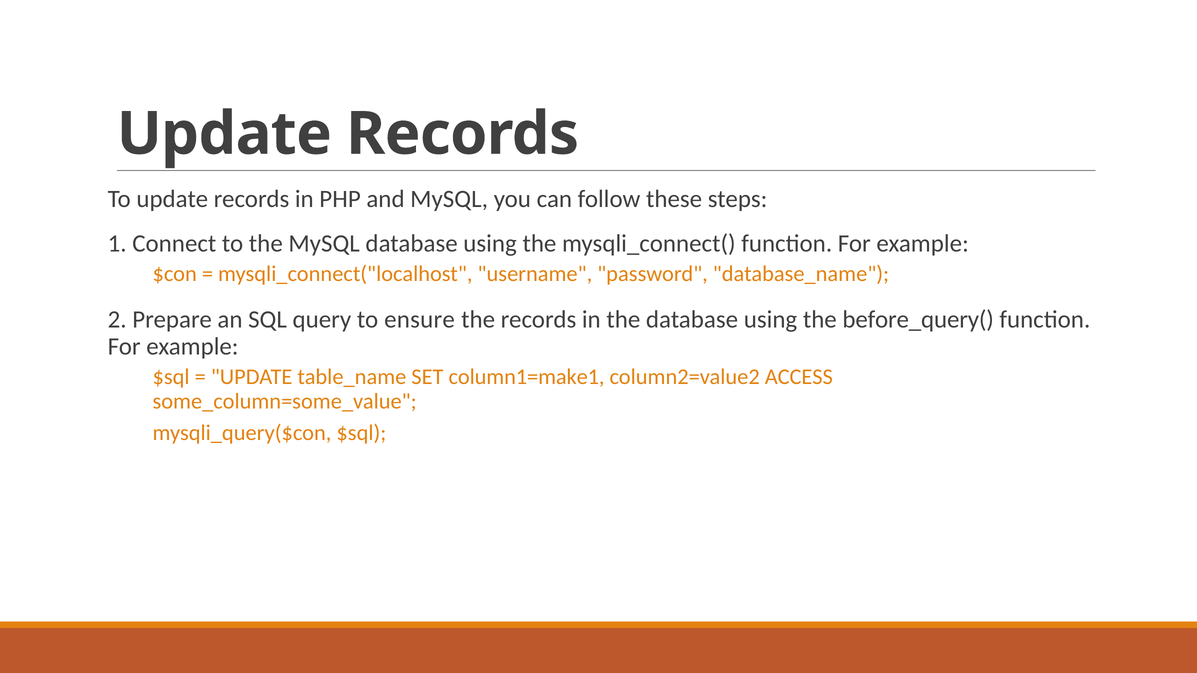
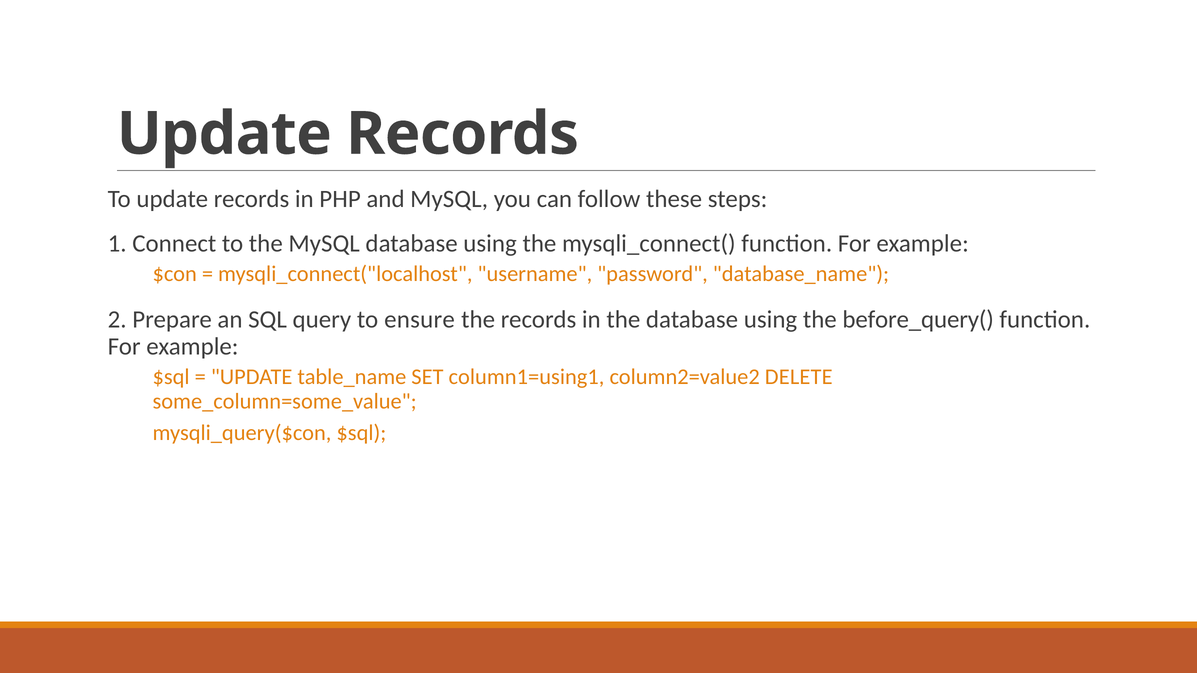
column1=make1: column1=make1 -> column1=using1 (526, 377)
ACCESS: ACCESS -> DELETE (799, 377)
